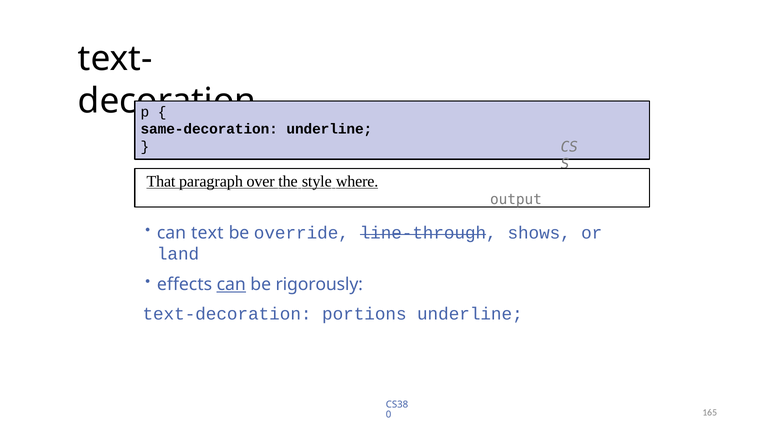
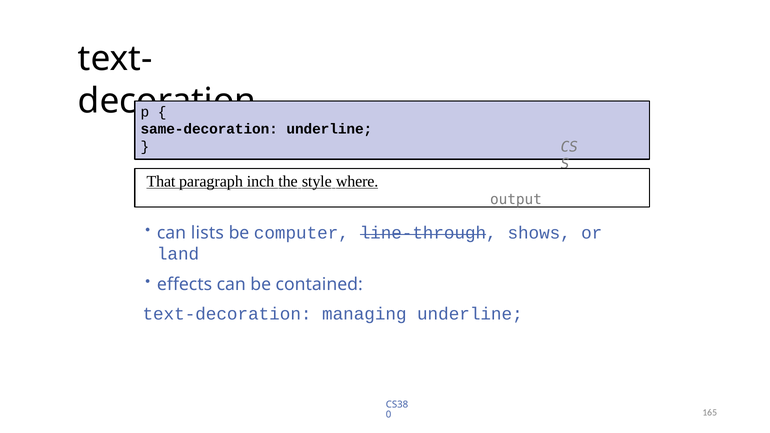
over: over -> inch (261, 181)
text: text -> lists (207, 233)
override: override -> computer (301, 233)
can underline: present -> none (231, 284)
rigorously: rigorously -> contained (319, 284)
portions: portions -> managing (364, 314)
